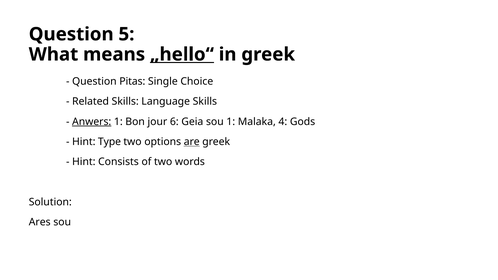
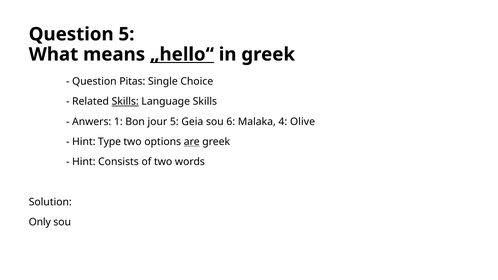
Skills underline: none -> present (125, 102)
Anwers underline: present -> none (92, 122)
jour 6: 6 -> 5 (174, 122)
sou 1: 1 -> 6 (231, 122)
Gods: Gods -> Olive (303, 122)
Ares: Ares -> Only (40, 222)
